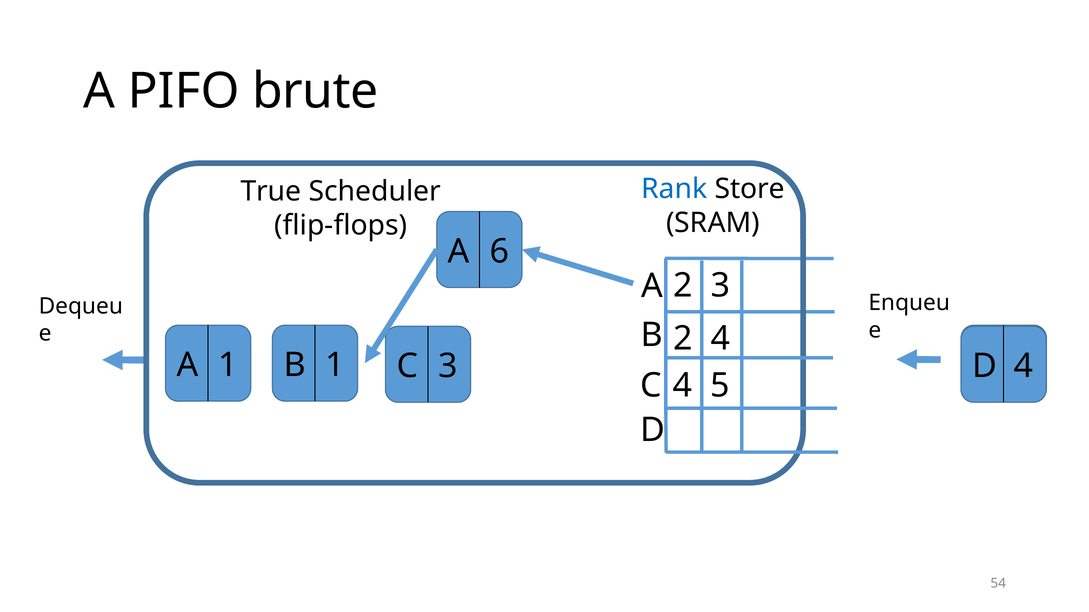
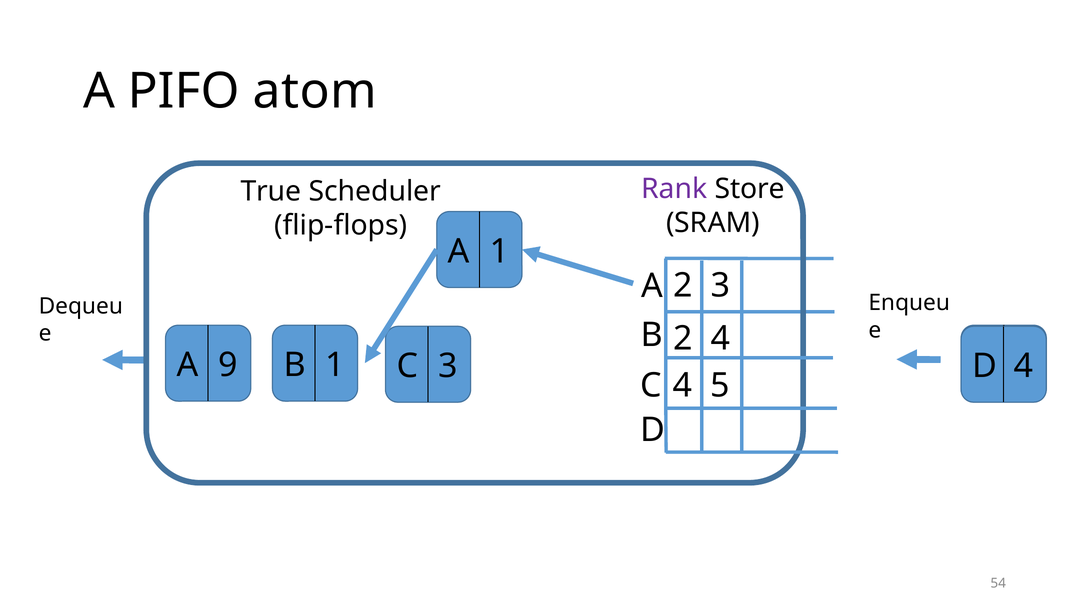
brute: brute -> atom (315, 91)
Rank colour: blue -> purple (674, 189)
A 6: 6 -> 1 (499, 252)
A 1: 1 -> 9 (228, 366)
